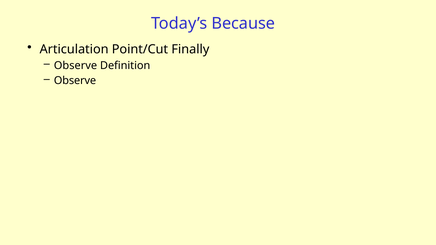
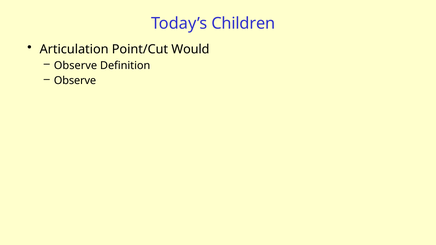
Because: Because -> Children (243, 23)
Finally: Finally -> Would (190, 49)
